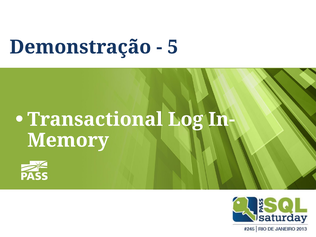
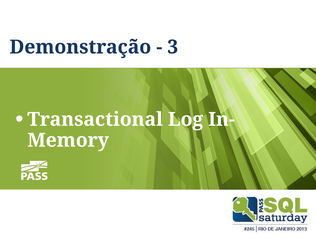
5: 5 -> 3 (173, 47)
